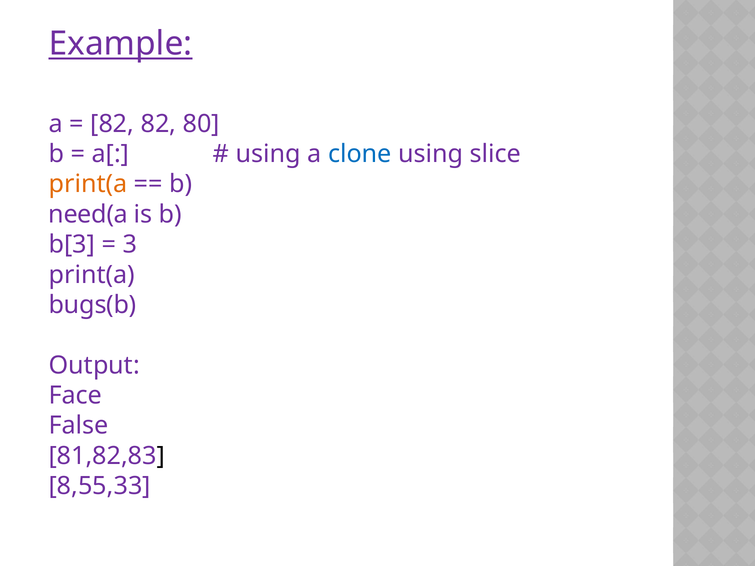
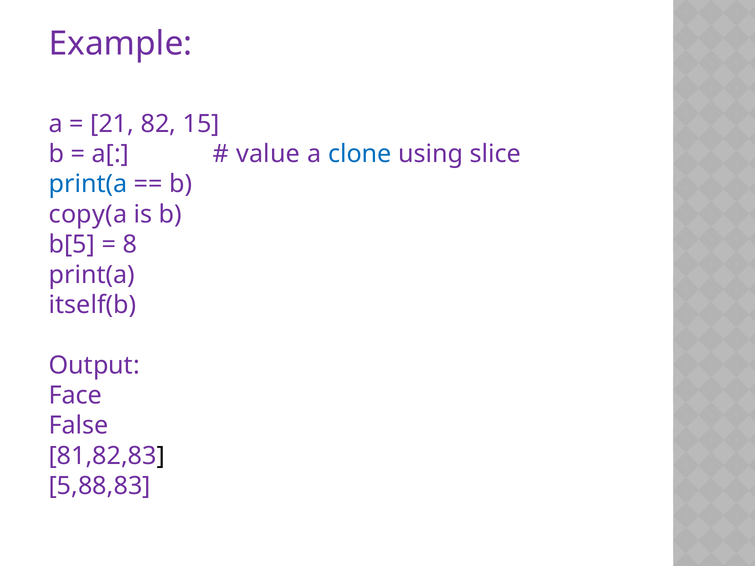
Example underline: present -> none (121, 44)
82: 82 -> 21 (112, 124)
80: 80 -> 15 (201, 124)
using: using -> value (268, 154)
print(a colour: orange -> blue (88, 184)
need(a: need(a -> copy(a (88, 214)
b[3: b[3 -> b[5 (72, 245)
3: 3 -> 8 (130, 245)
bugs(b: bugs(b -> itself(b (92, 305)
8,55,33: 8,55,33 -> 5,88,83 (100, 486)
